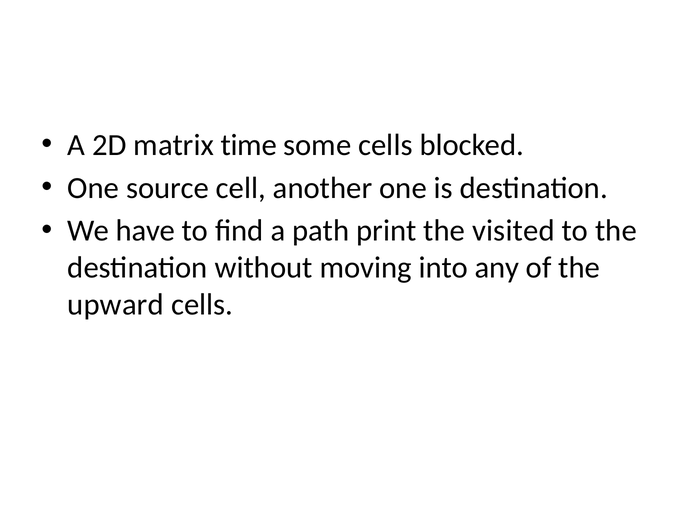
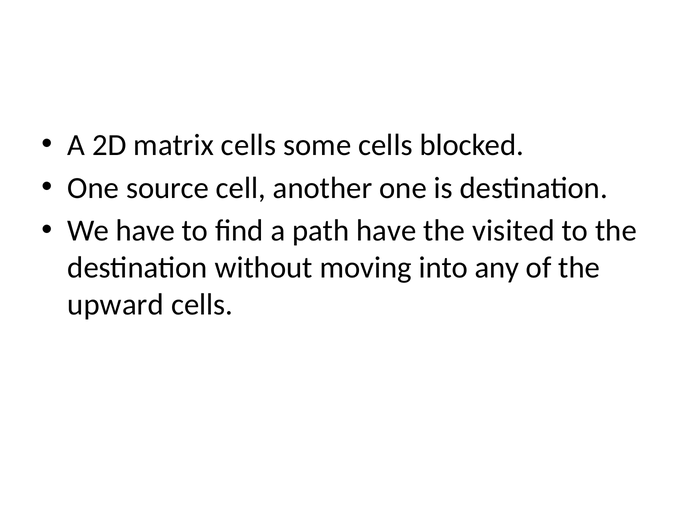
matrix time: time -> cells (248, 145)
path print: print -> have (386, 231)
